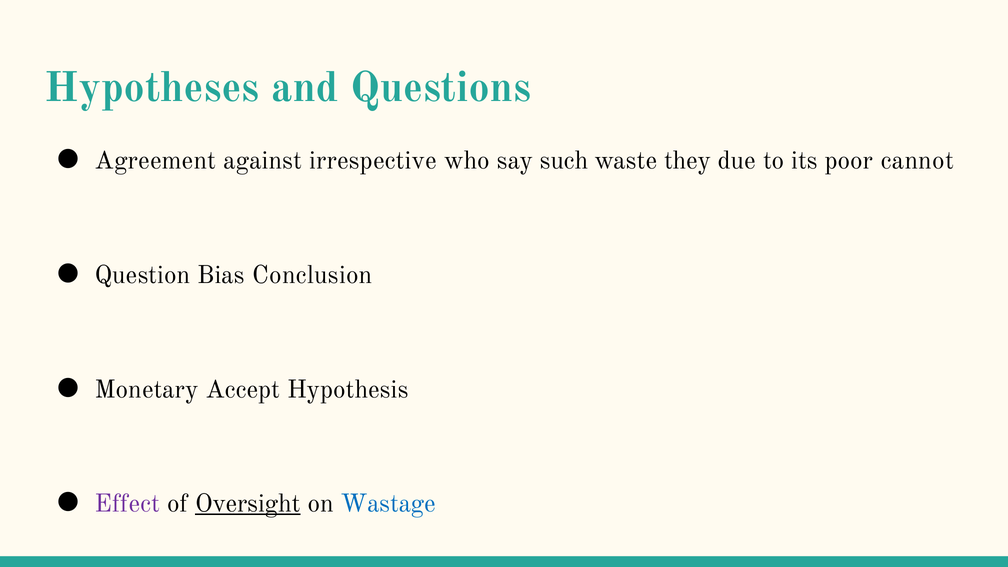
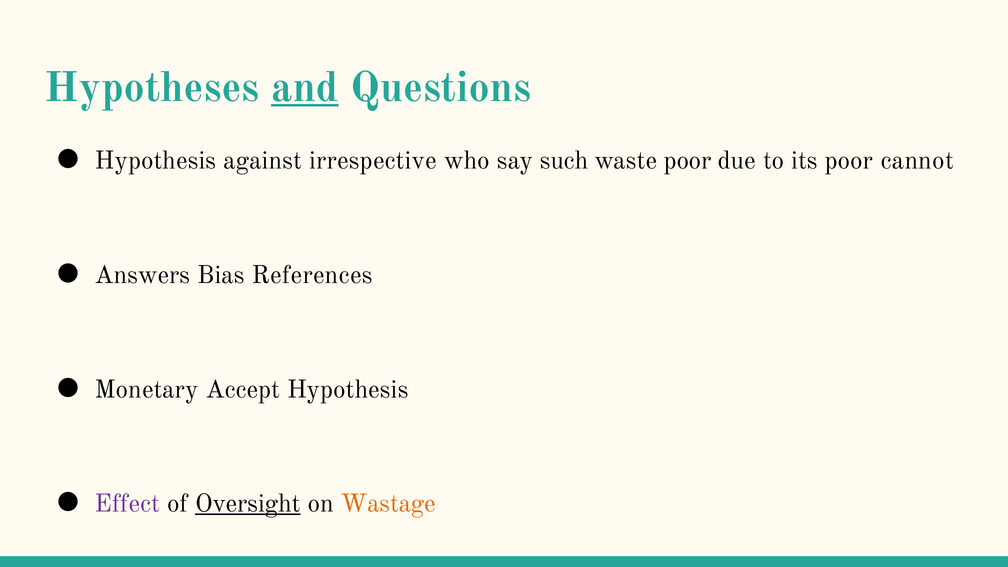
and underline: none -> present (305, 87)
Agreement: Agreement -> Hypothesis (156, 161)
waste they: they -> poor (688, 161)
Question: Question -> Answers (143, 275)
Conclusion: Conclusion -> References (312, 275)
Wastage colour: blue -> orange (388, 504)
